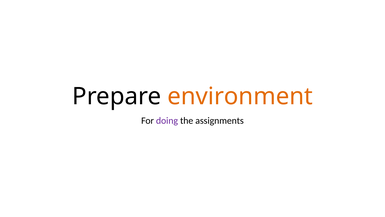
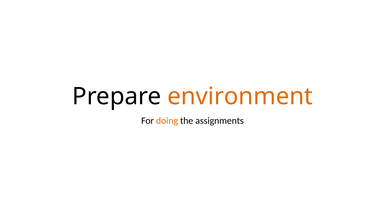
doing colour: purple -> orange (167, 120)
